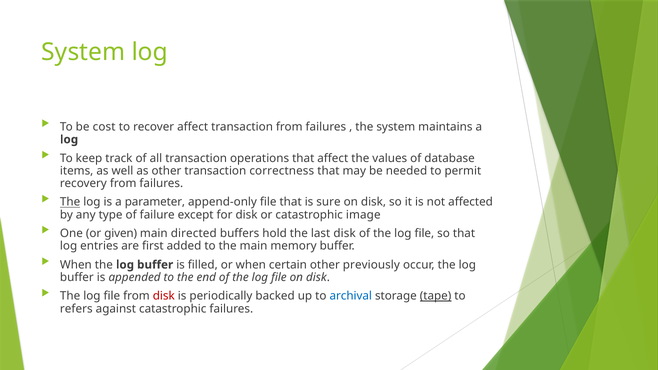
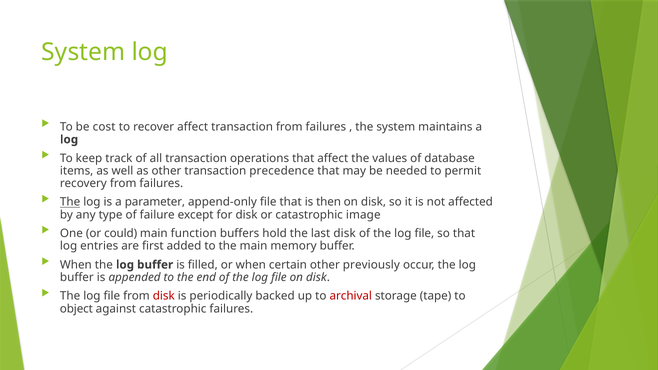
correctness: correctness -> precedence (282, 171)
sure: sure -> then (329, 202)
given: given -> could (121, 233)
directed: directed -> function (194, 233)
archival colour: blue -> red (351, 296)
tape underline: present -> none (436, 296)
refers: refers -> object (76, 309)
